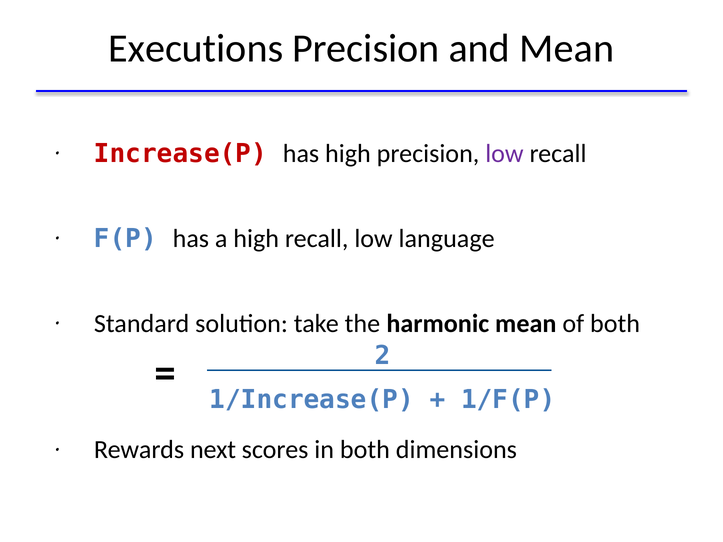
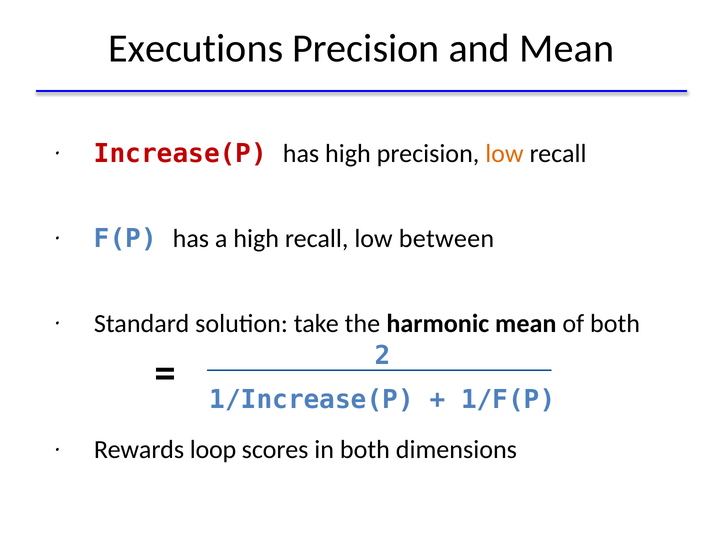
low colour: purple -> orange (504, 154)
language: language -> between (446, 239)
next: next -> loop (213, 450)
